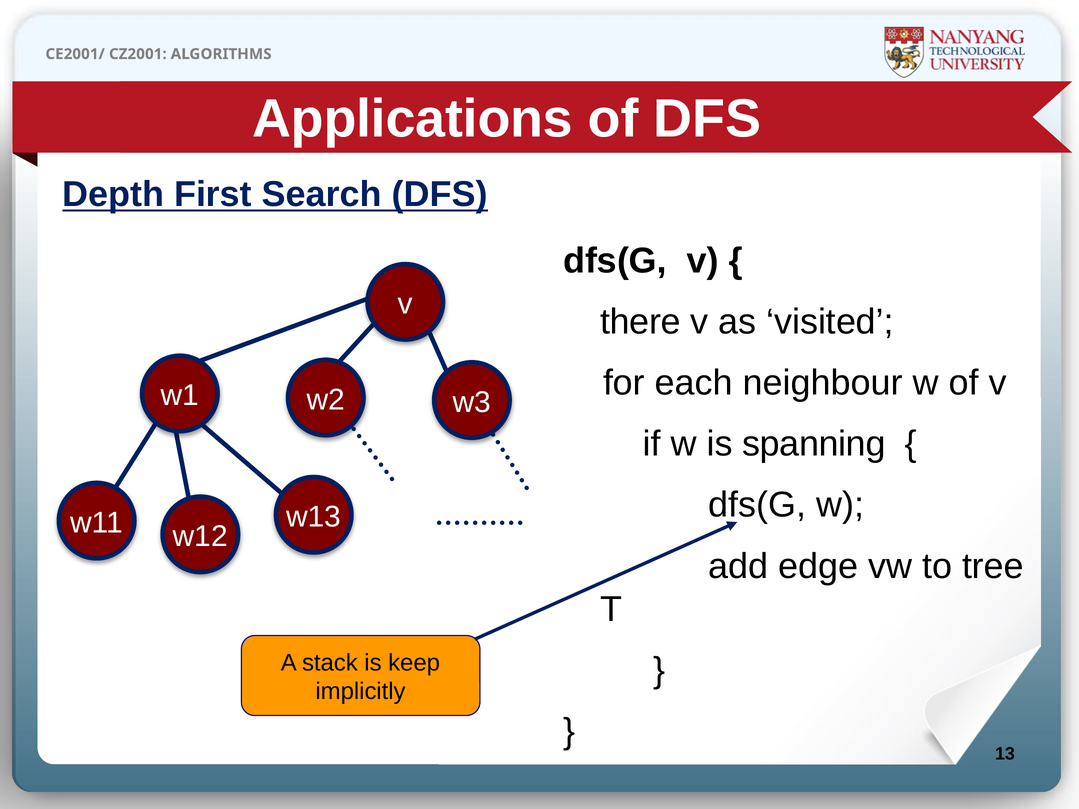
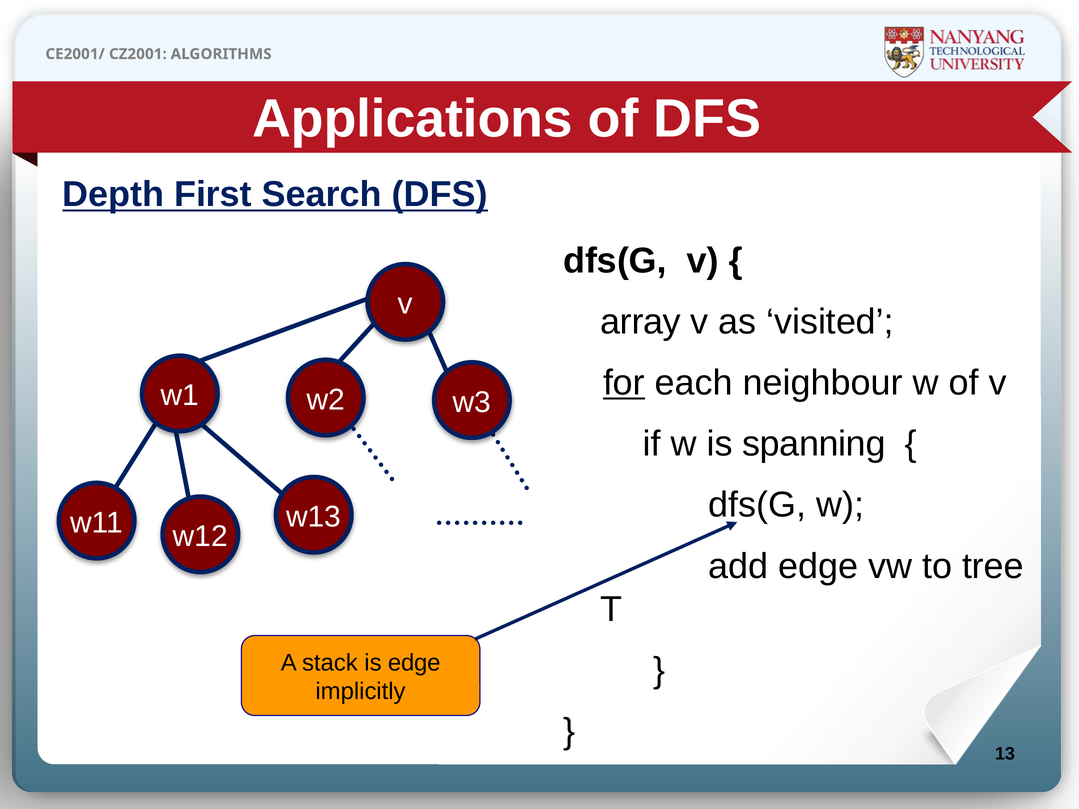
there: there -> array (640, 322)
for underline: none -> present (624, 383)
is keep: keep -> edge (414, 663)
